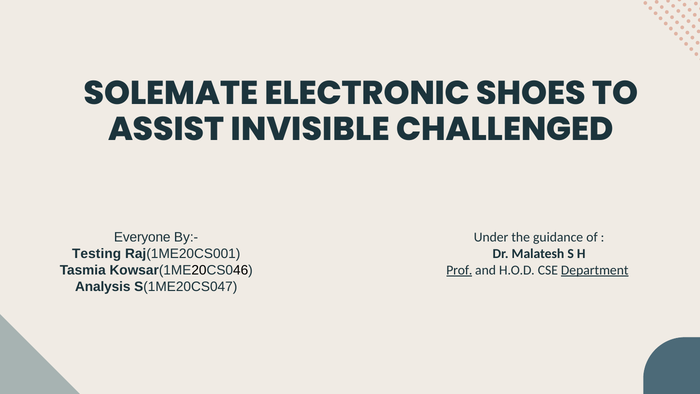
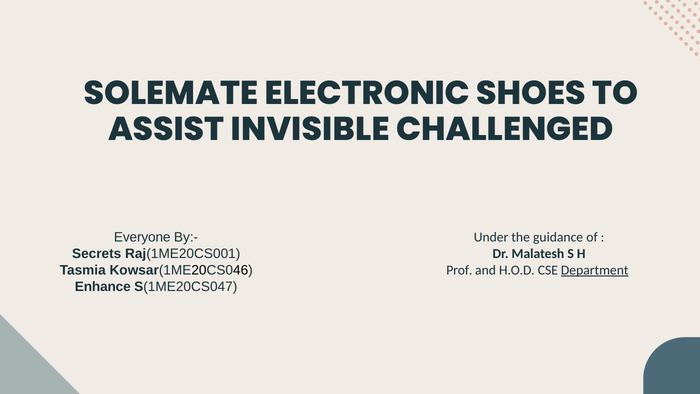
Testing: Testing -> Secrets (97, 254)
Prof underline: present -> none (459, 270)
Analysis: Analysis -> Enhance (103, 286)
